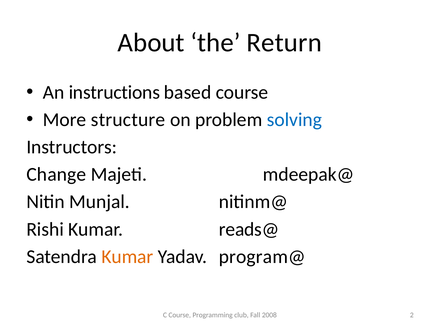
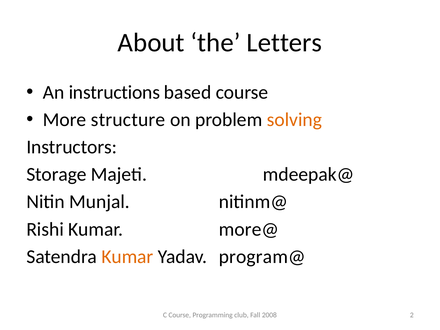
Return: Return -> Letters (284, 43)
solving colour: blue -> orange (294, 120)
Change: Change -> Storage (56, 174)
reads@: reads@ -> more@ (249, 229)
